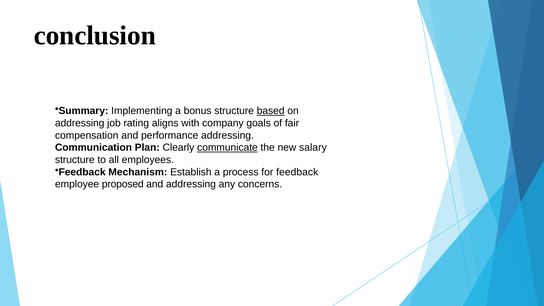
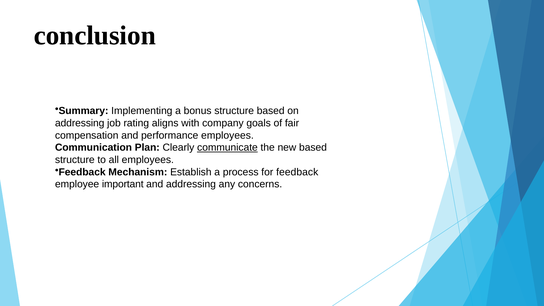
based underline: present -> none (271, 111)
performance addressing: addressing -> employees (227, 135)
new salary: salary -> based (313, 148)
proposed: proposed -> important (123, 184)
